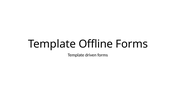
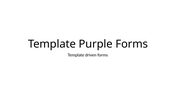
Offline: Offline -> Purple (96, 44)
